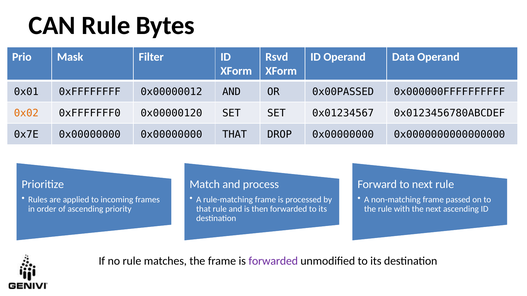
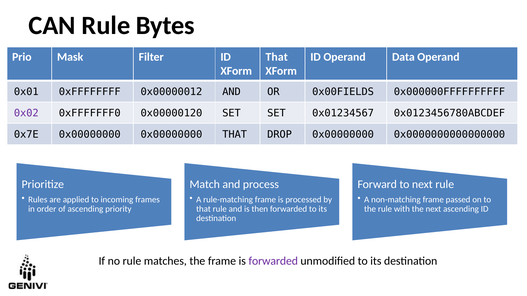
Rsvd: Rsvd -> That (277, 57)
0x00PASSED: 0x00PASSED -> 0x00FIELDS (343, 92)
0x02 colour: orange -> purple (26, 113)
